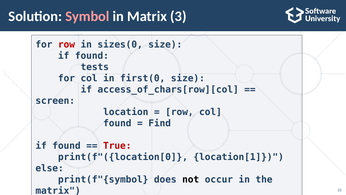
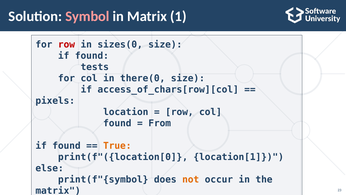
3: 3 -> 1 (178, 16)
first(0: first(0 -> there(0 (143, 78)
screen: screen -> pixels (55, 101)
Find: Find -> From (160, 123)
True colour: red -> orange (117, 146)
not colour: black -> orange (191, 179)
